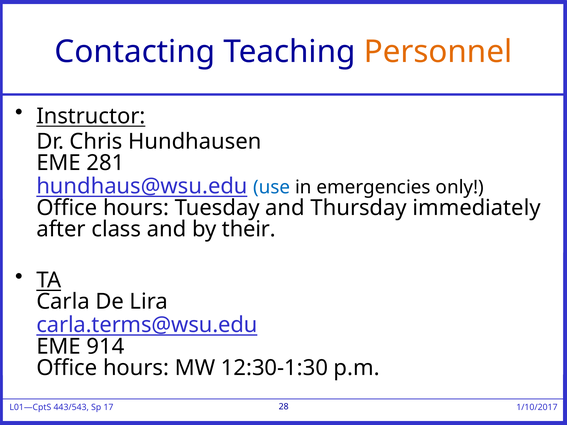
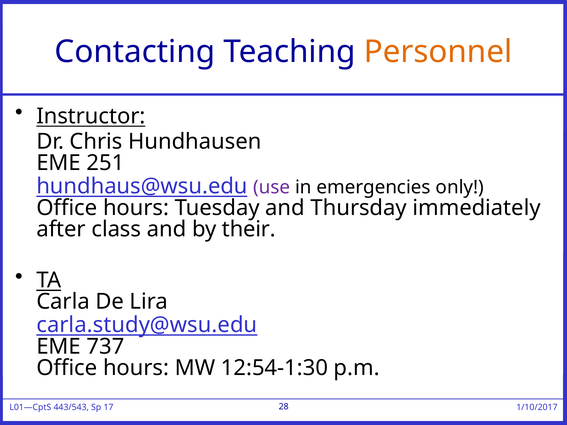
281: 281 -> 251 (105, 163)
use colour: blue -> purple (272, 187)
carla.terms@wsu.edu: carla.terms@wsu.edu -> carla.study@wsu.edu (147, 325)
914: 914 -> 737 (105, 347)
12:30-1:30: 12:30-1:30 -> 12:54-1:30 (274, 368)
